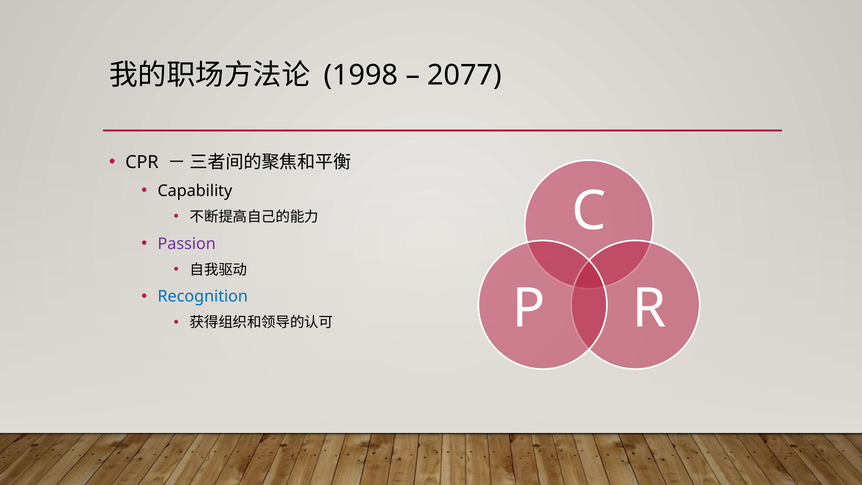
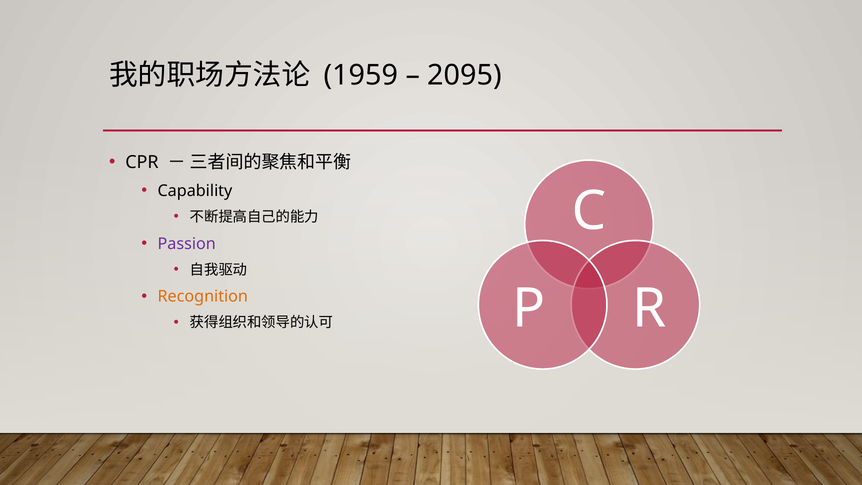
1998: 1998 -> 1959 (361, 75)
2077: 2077 -> 2095 (465, 75)
Recognition colour: blue -> orange (203, 297)
